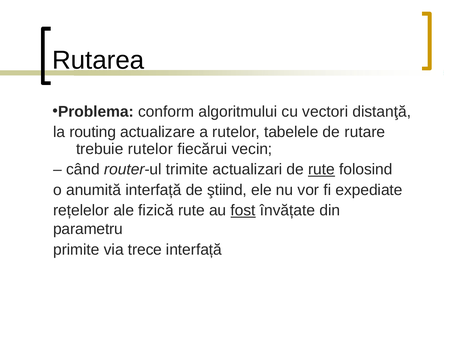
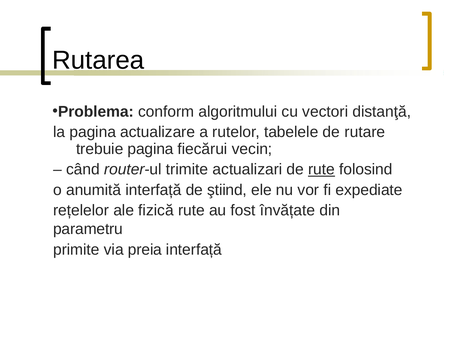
la routing: routing -> pagina (93, 132)
trebuie rutelor: rutelor -> pagina (151, 149)
fost underline: present -> none (243, 211)
trece: trece -> preia (145, 250)
